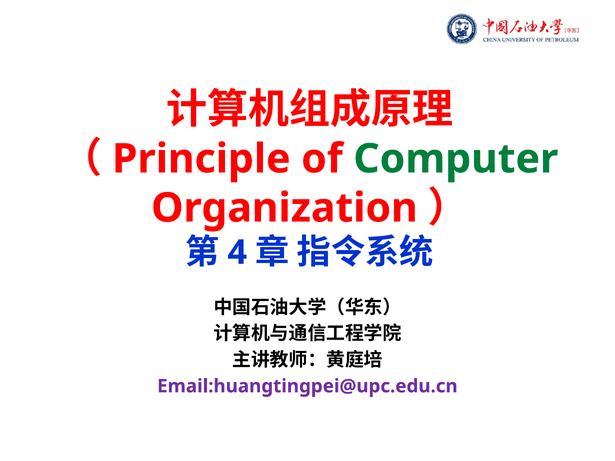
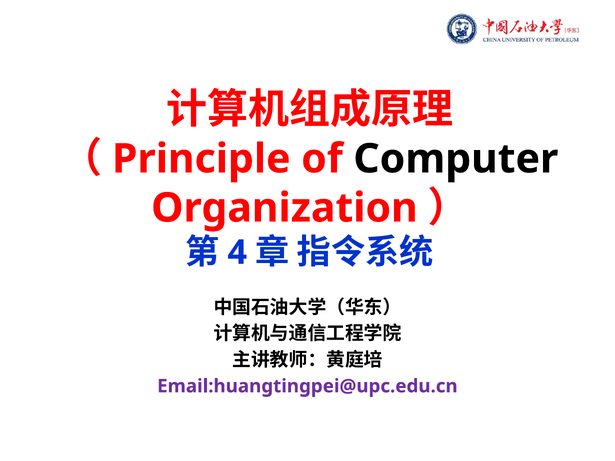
Computer colour: green -> black (456, 159)
